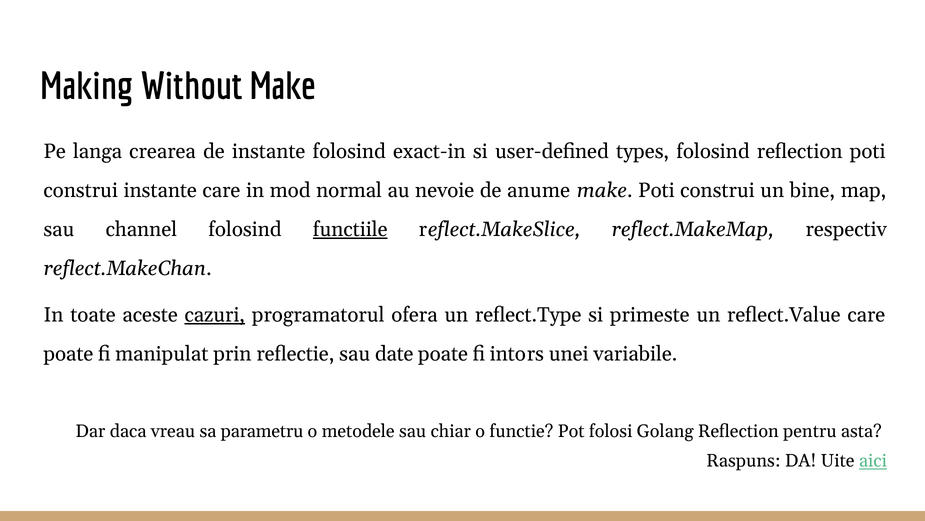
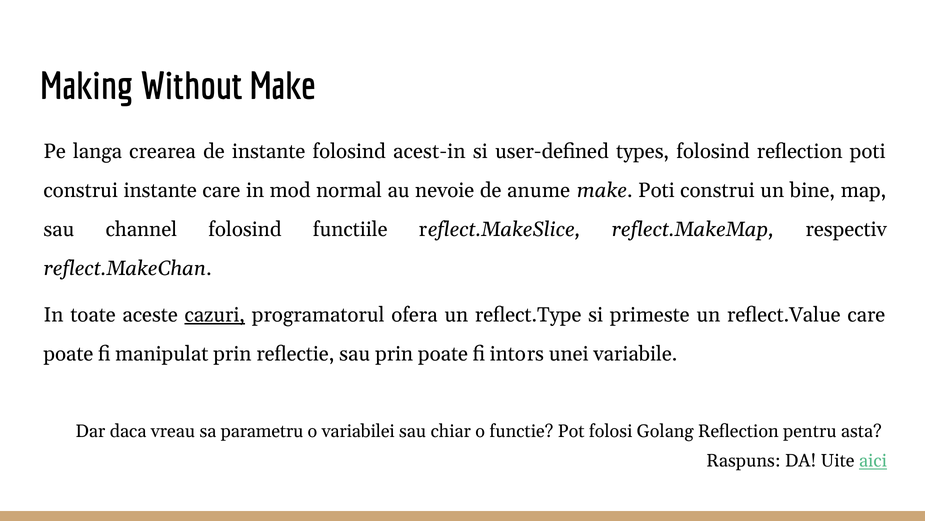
exact-in: exact-in -> acest-in (429, 151)
functiile underline: present -> none (350, 229)
sau date: date -> prin (394, 354)
metodele: metodele -> variabilei (358, 431)
